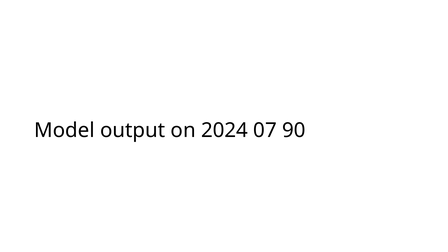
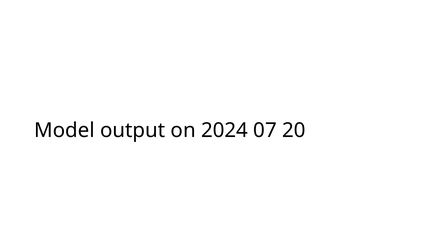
90: 90 -> 20 (294, 130)
